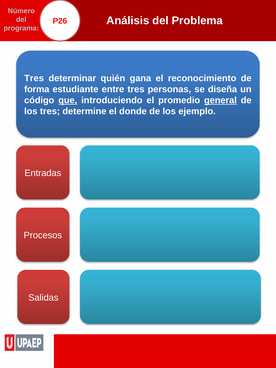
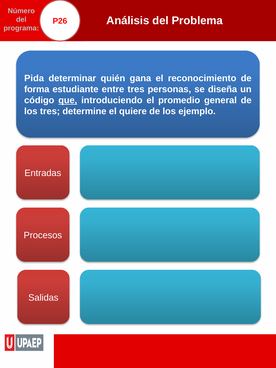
Tres: Tres -> Pida (34, 78)
general underline: present -> none (220, 100)
donde: donde -> quiere (133, 111)
